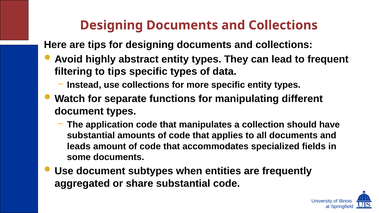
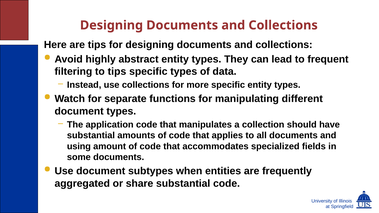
leads: leads -> using (79, 146)
